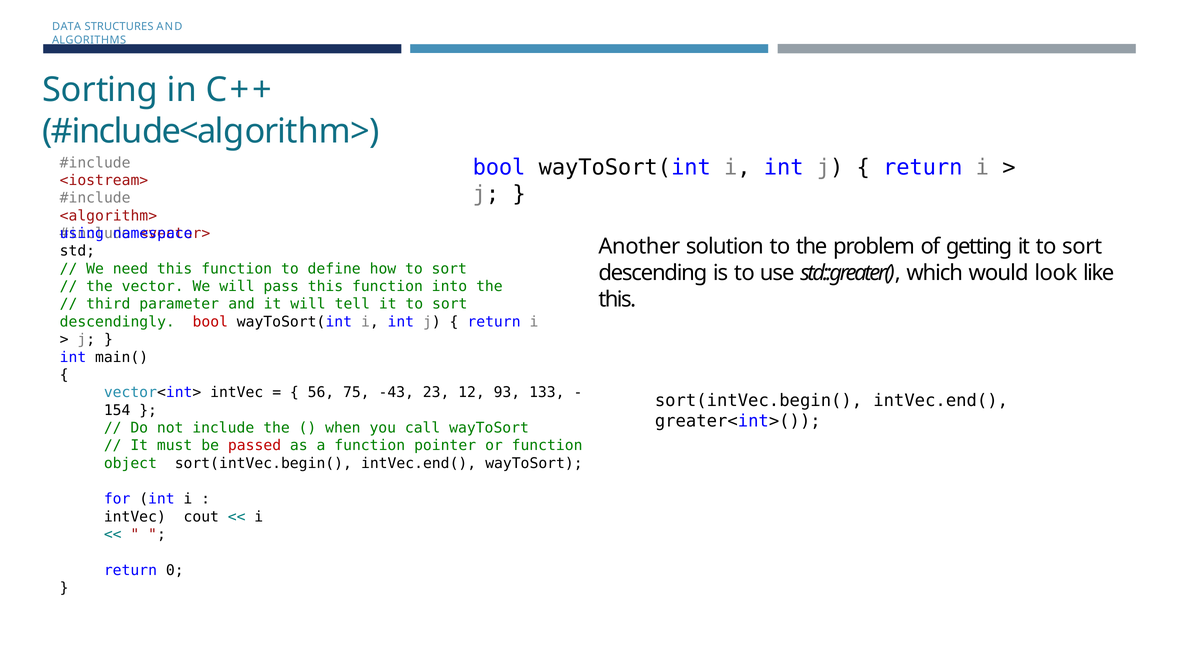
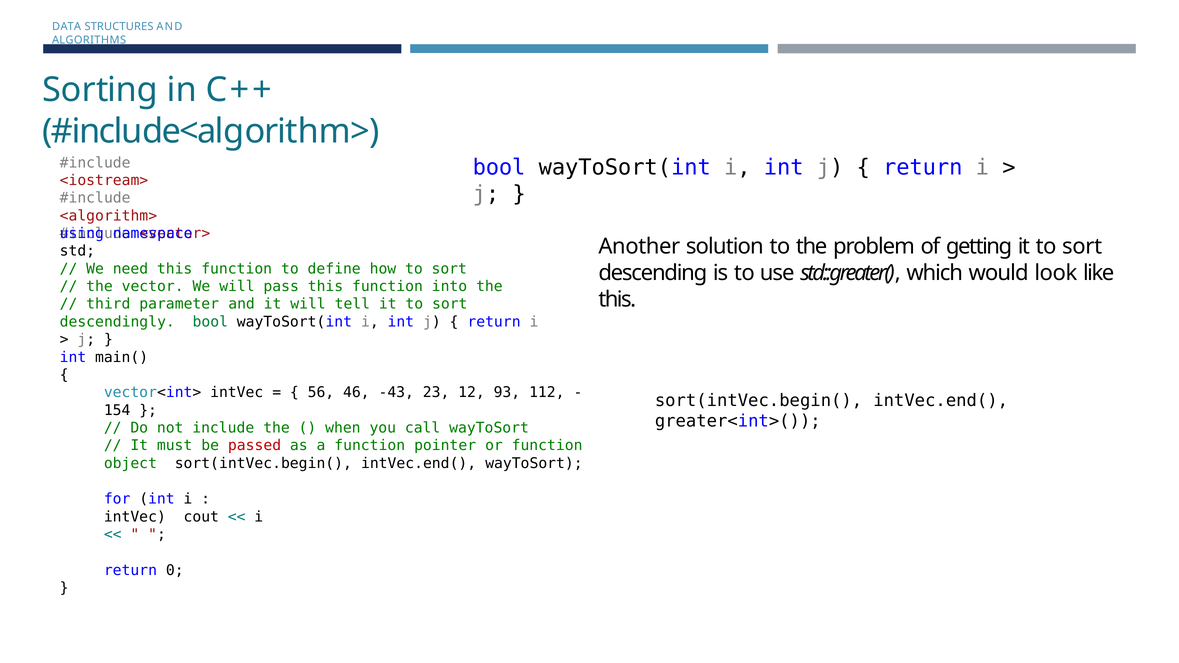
bool colour: red -> green (210, 322)
75: 75 -> 46 (356, 393)
133: 133 -> 112 (547, 393)
